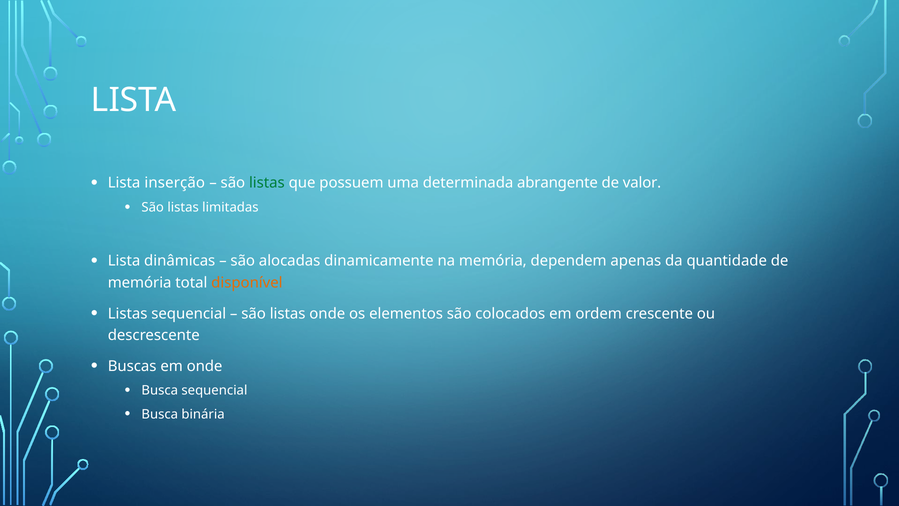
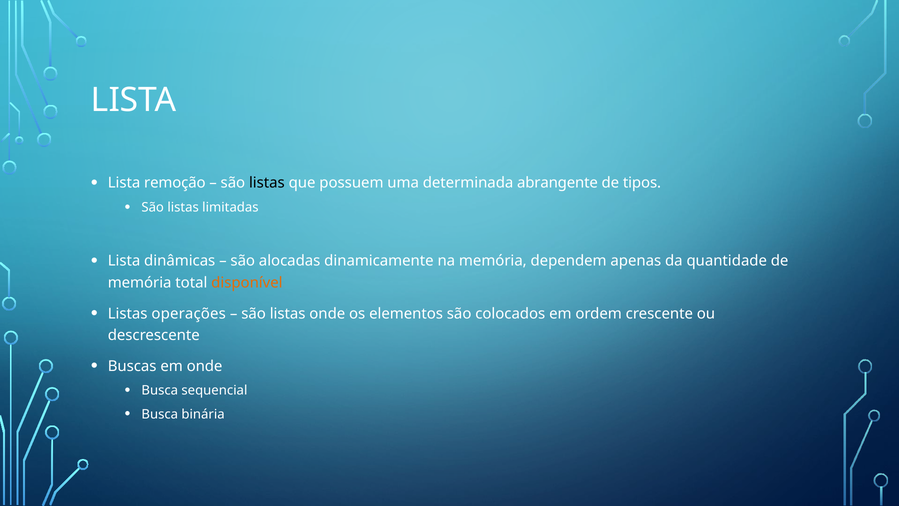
inserção: inserção -> remoção (175, 183)
listas colour: green -> black (267, 183)
valor: valor -> tipos (642, 183)
Listas sequencial: sequencial -> operações (189, 313)
